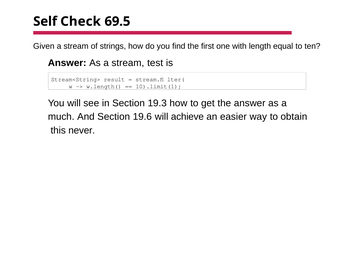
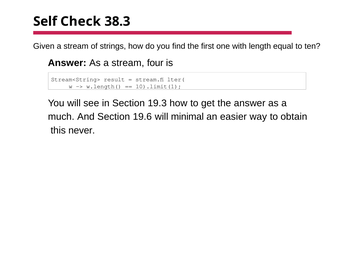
69.5: 69.5 -> 38.3 (117, 21)
test: test -> four (155, 63)
achieve: achieve -> minimal (187, 117)
